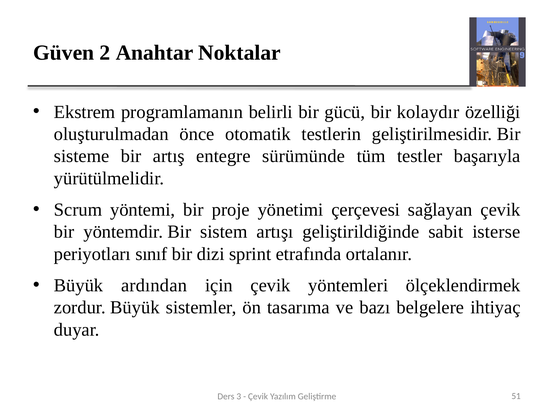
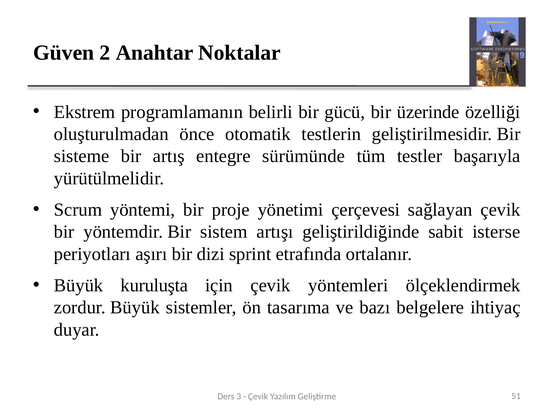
kolaydır: kolaydır -> üzerinde (428, 112)
sınıf: sınıf -> aşırı (151, 254)
ardından: ardından -> kuruluşta (154, 286)
